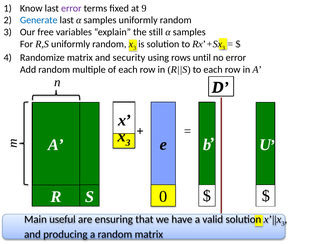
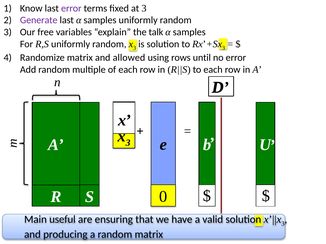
at 9: 9 -> 3 (144, 8)
Generate colour: blue -> purple (39, 20)
still: still -> talk (156, 32)
security: security -> allowed (129, 58)
